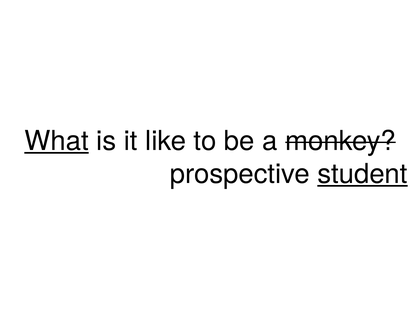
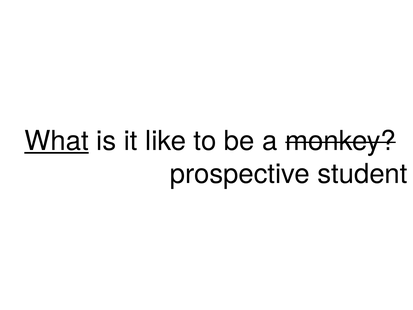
student underline: present -> none (363, 174)
